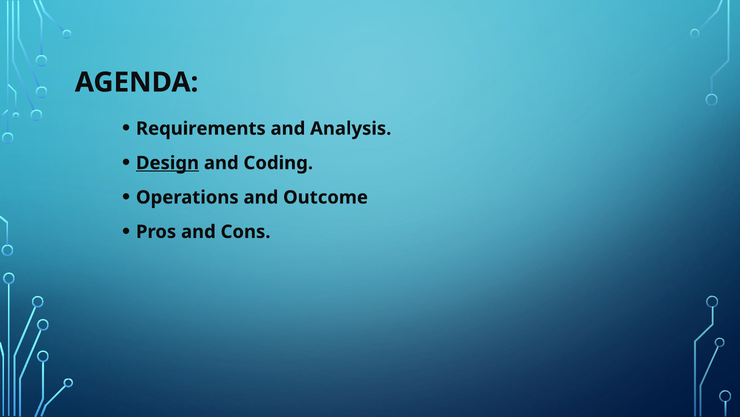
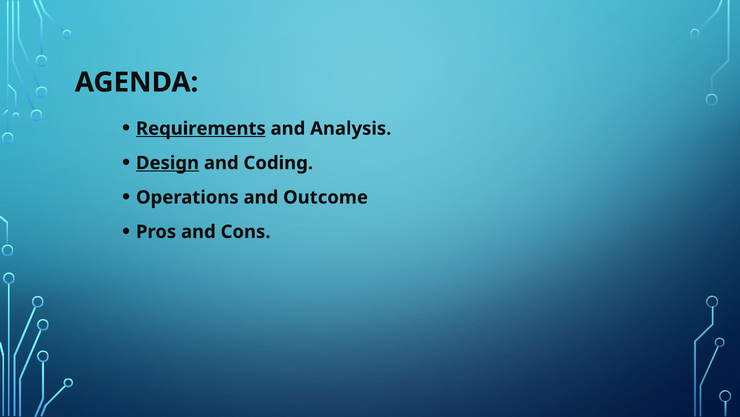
Requirements underline: none -> present (201, 128)
